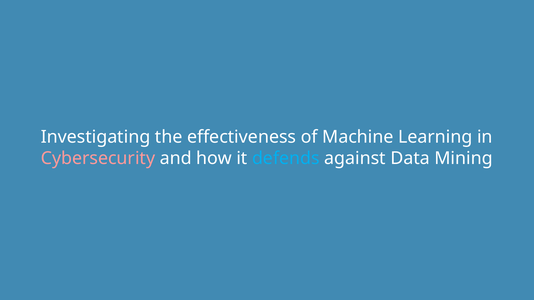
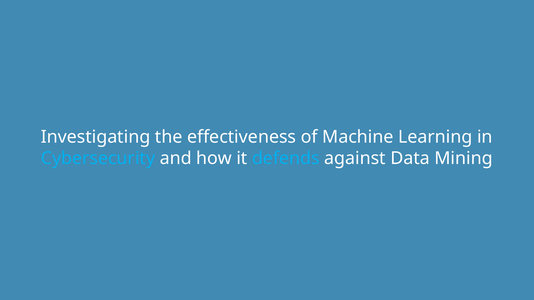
Cybersecurity colour: pink -> light blue (98, 158)
